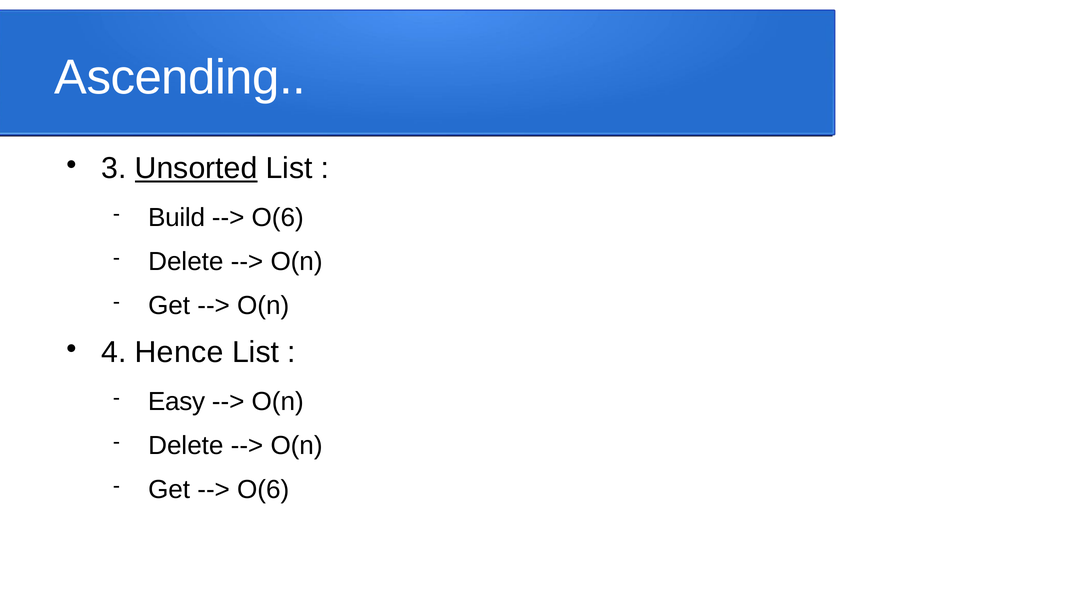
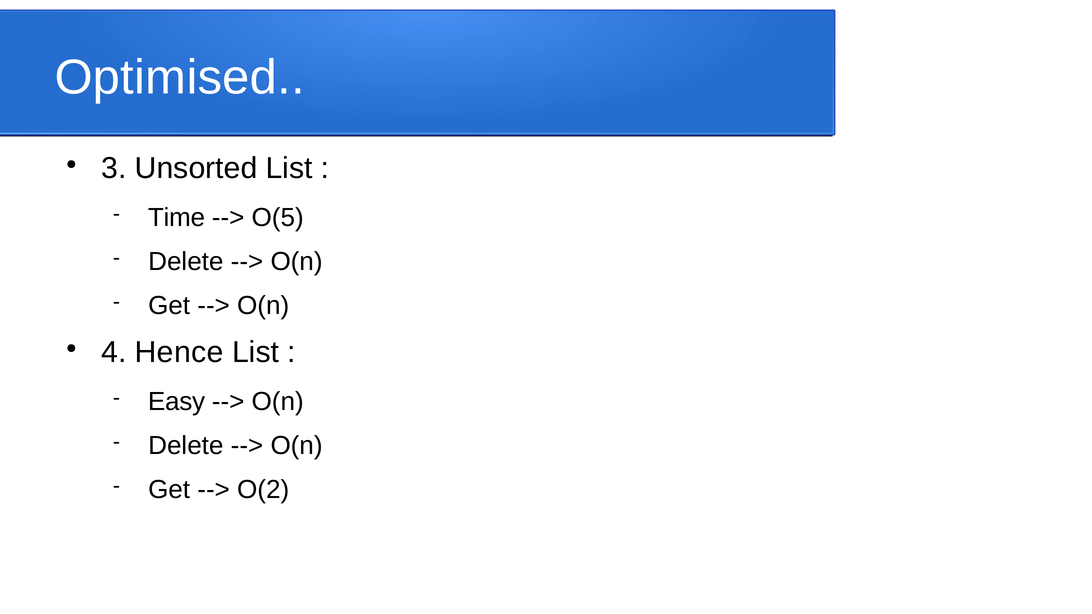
Ascending: Ascending -> Optimised (180, 78)
Unsorted underline: present -> none (196, 168)
Build: Build -> Time (177, 218)
O(6: O(6 -> O(5 (278, 218)
O(6: O(6 -> O(2 (263, 490)
